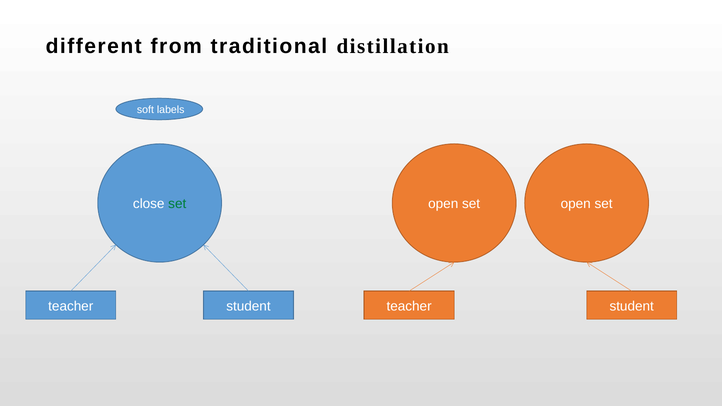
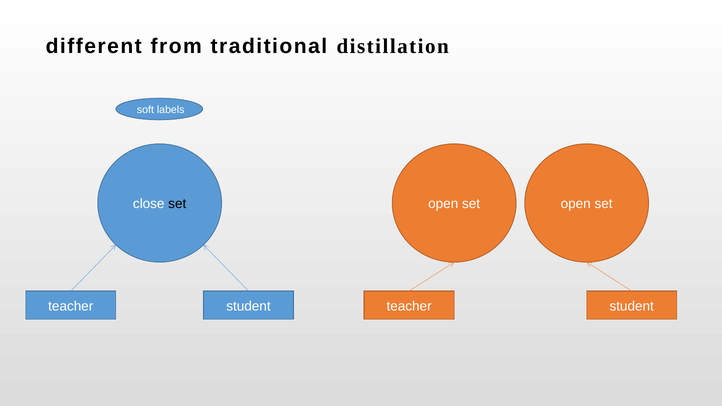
set colour: green -> black (177, 204)
